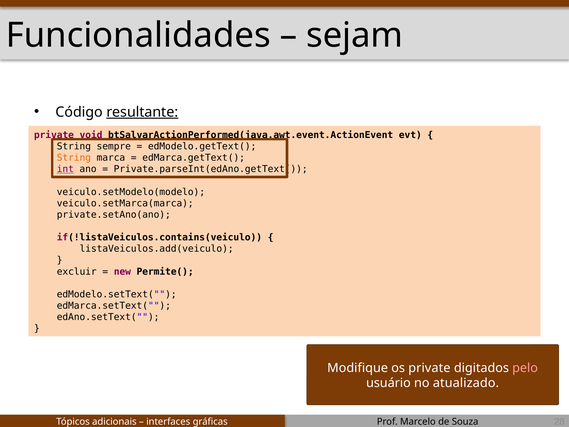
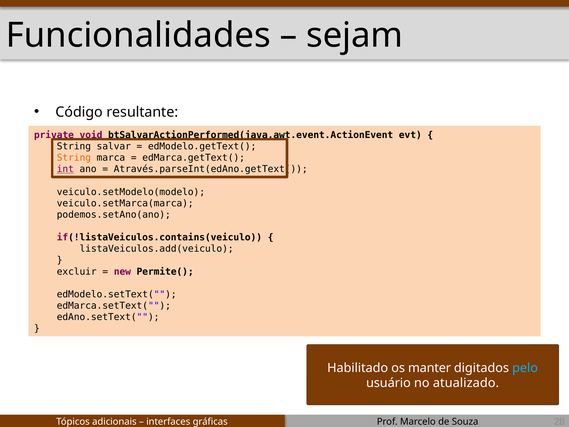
resultante underline: present -> none (142, 112)
sempre: sempre -> salvar (114, 146)
Private.parseInt(edAno.getText(: Private.parseInt(edAno.getText( -> Através.parseInt(edAno.getText( (211, 169)
private.setAno(ano: private.setAno(ano -> podemos.setAno(ano (114, 215)
Modifique: Modifique -> Habilitado (358, 368)
os private: private -> manter (430, 368)
pelo colour: pink -> light blue (525, 368)
